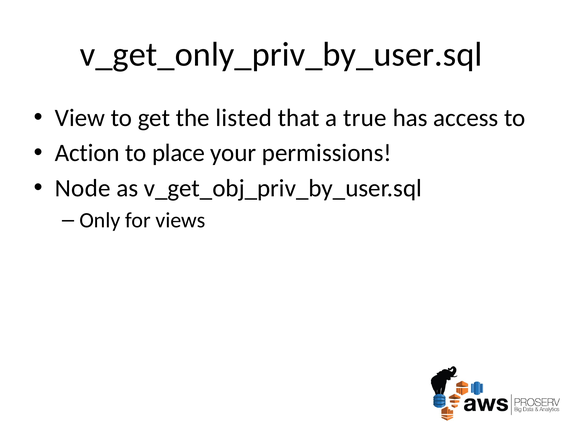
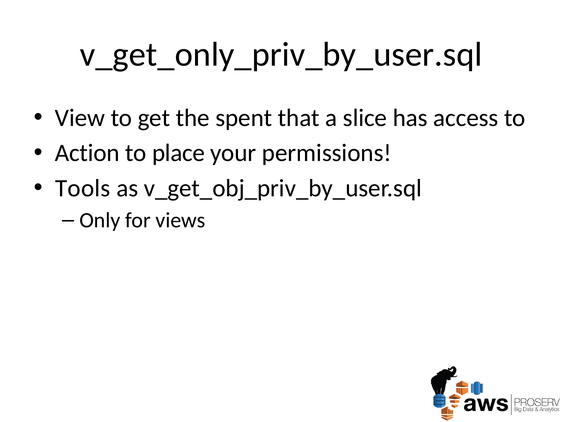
listed: listed -> spent (244, 118)
true: true -> slice (365, 118)
Node: Node -> Tools (83, 188)
